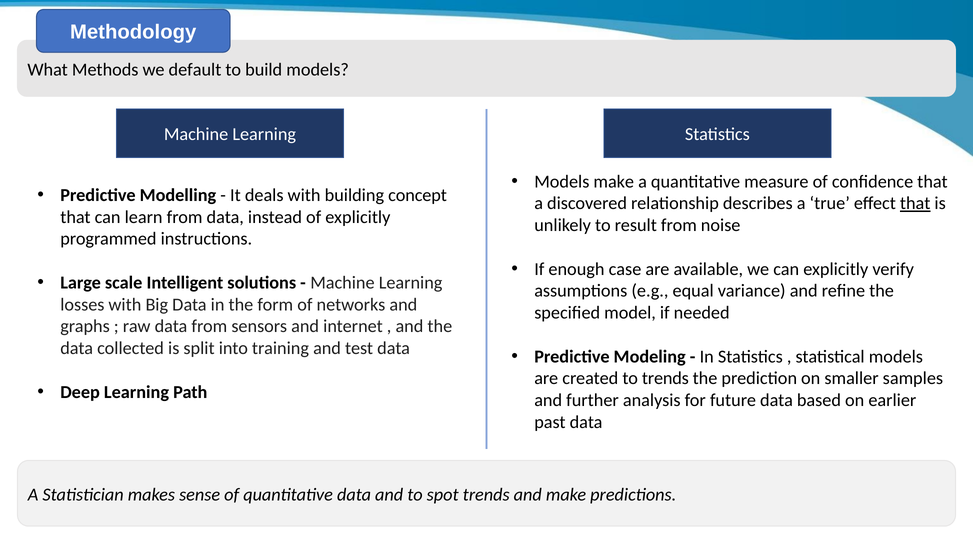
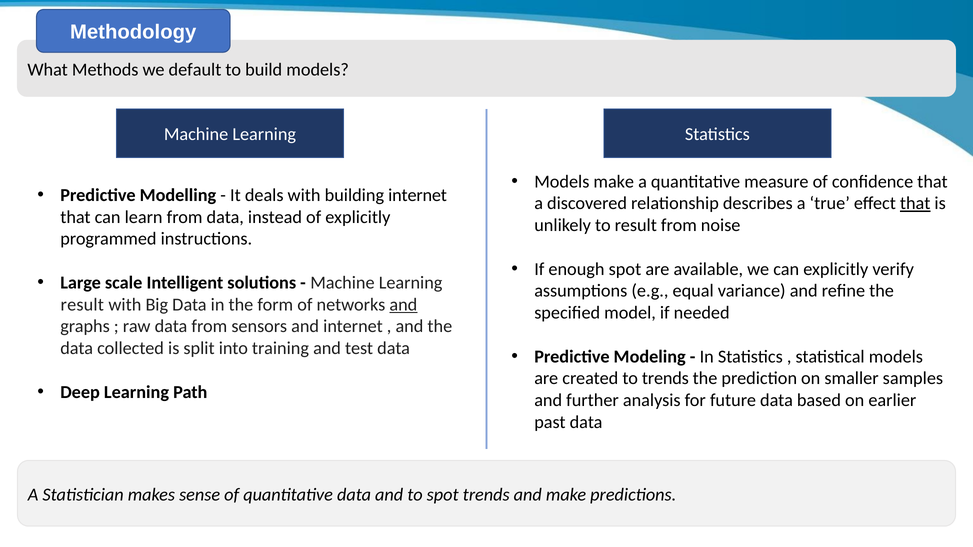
building concept: concept -> internet (418, 195)
enough case: case -> spot (625, 269)
losses: losses -> result (82, 305)
and underline: none -> present (403, 305)
